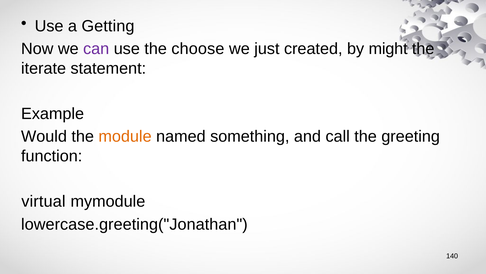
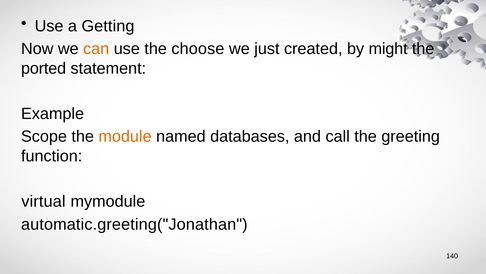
can colour: purple -> orange (96, 49)
iterate: iterate -> ported (44, 68)
Would: Would -> Scope (44, 136)
something: something -> databases (250, 136)
lowercase.greeting("Jonathan: lowercase.greeting("Jonathan -> automatic.greeting("Jonathan (134, 224)
